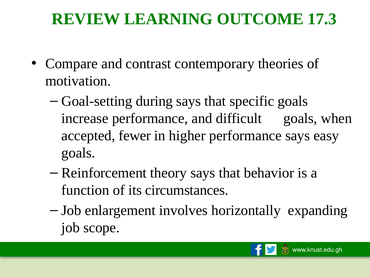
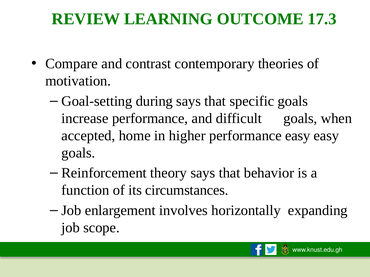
fewer: fewer -> home (135, 136)
performance says: says -> easy (298, 136)
